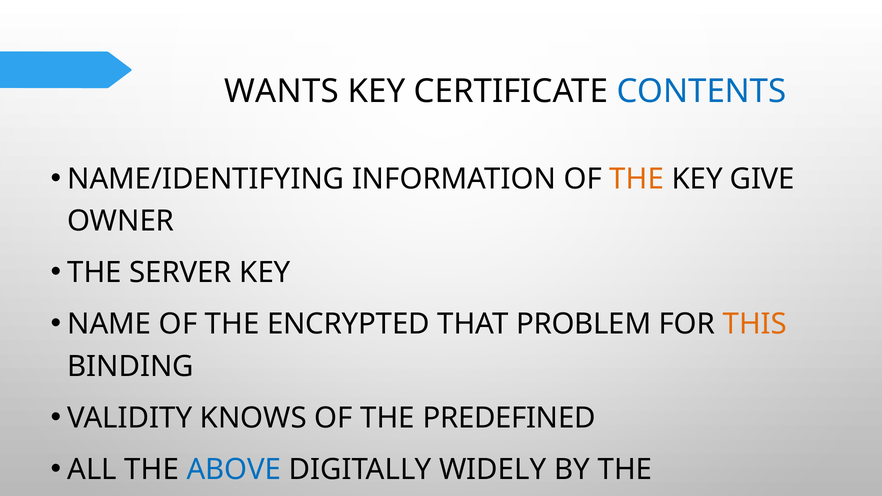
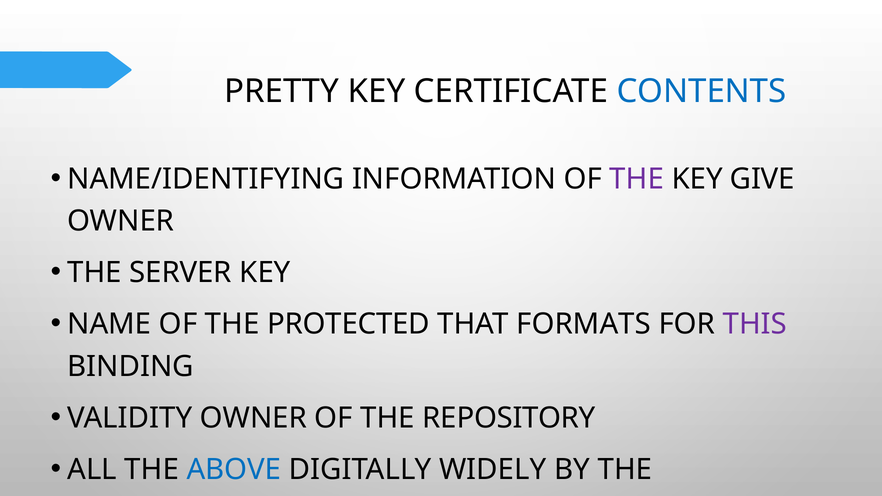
WANTS: WANTS -> PRETTY (282, 91)
THE colour: orange -> purple (637, 179)
ENCRYPTED: ENCRYPTED -> PROTECTED (348, 324)
PROBLEM: PROBLEM -> FORMATS (584, 324)
THIS colour: orange -> purple (755, 324)
VALIDITY KNOWS: KNOWS -> OWNER (253, 418)
PREDEFINED: PREDEFINED -> REPOSITORY (509, 418)
